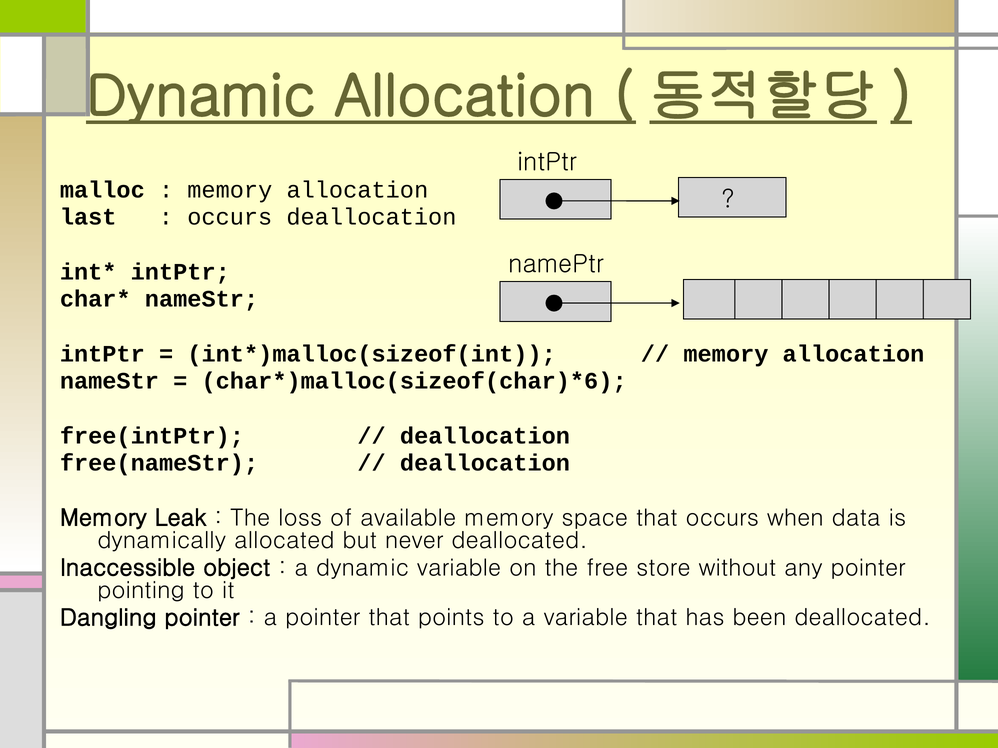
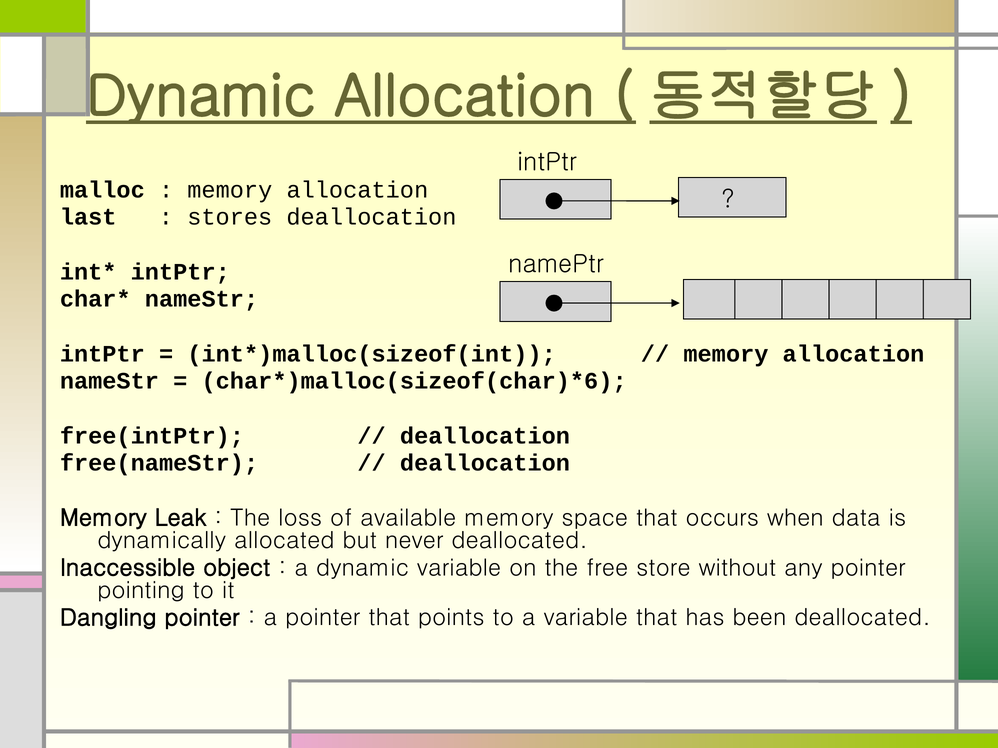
occurs: occurs -> stores (230, 217)
